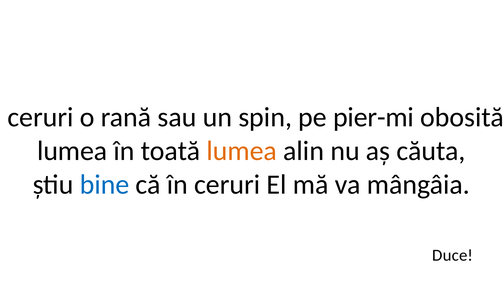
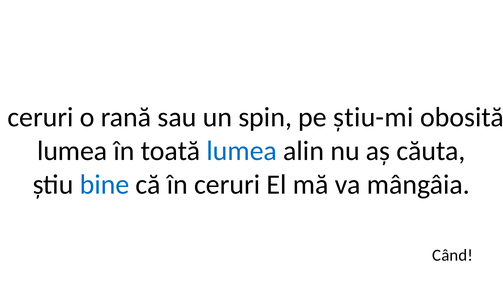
pier-mi: pier-mi -> știu-mi (373, 117)
lumea colour: orange -> blue (242, 151)
Duce: Duce -> Când (453, 255)
